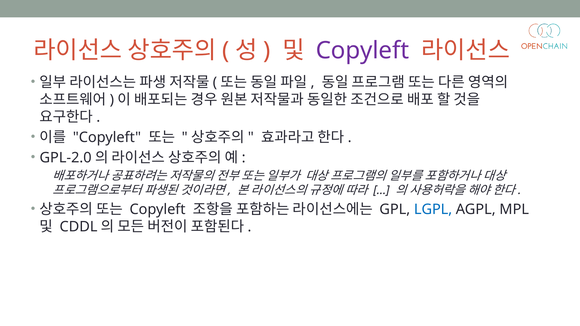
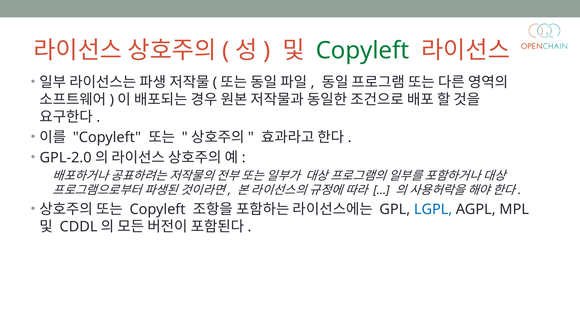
Copyleft colour: purple -> green (362, 51)
